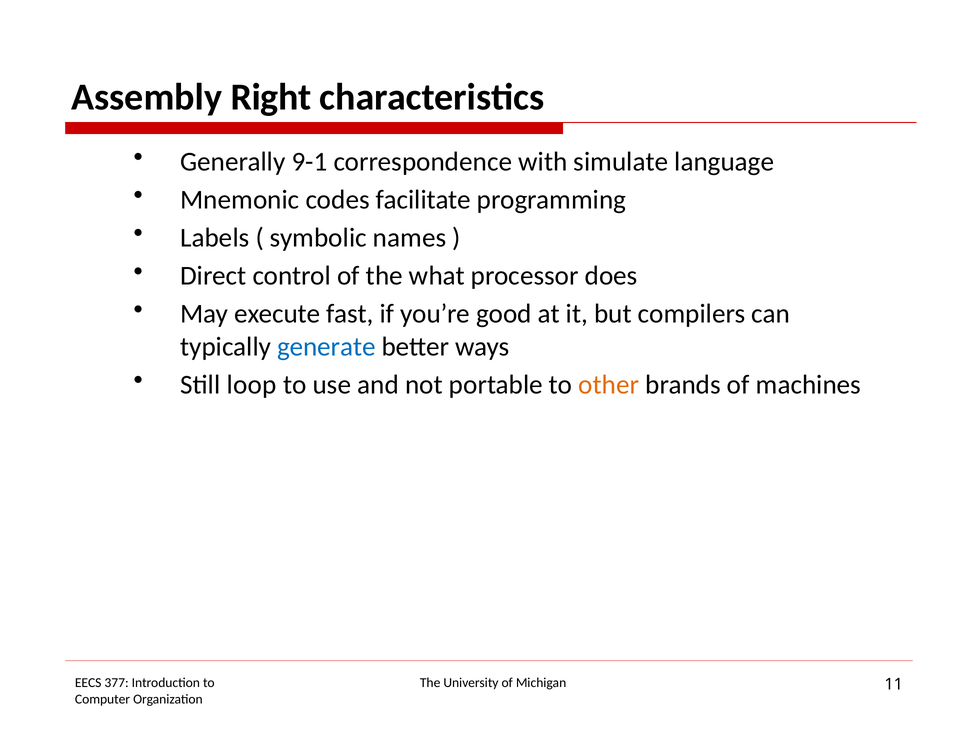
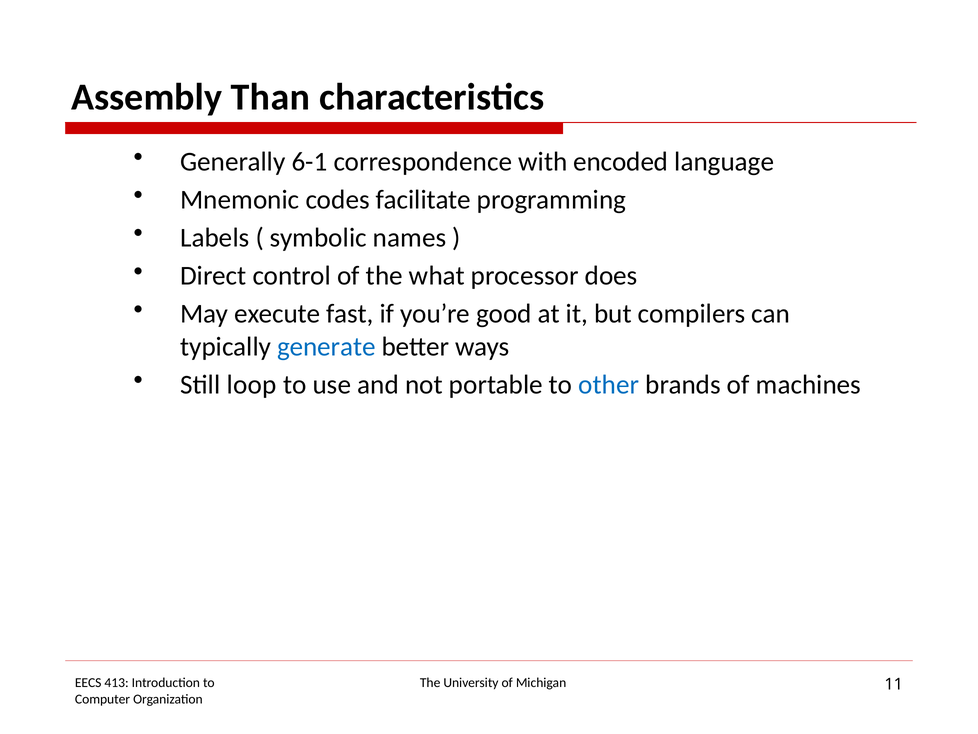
Right: Right -> Than (271, 97)
9-1: 9-1 -> 6-1 (310, 162)
simulate: simulate -> encoded (621, 162)
other colour: orange -> blue (609, 384)
377: 377 -> 413 (117, 682)
